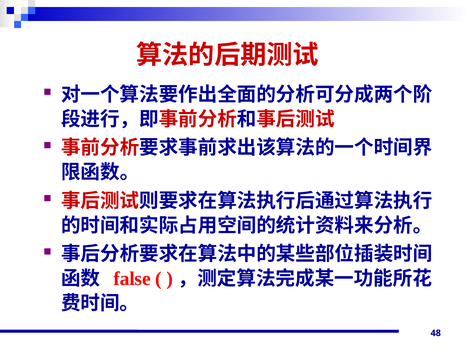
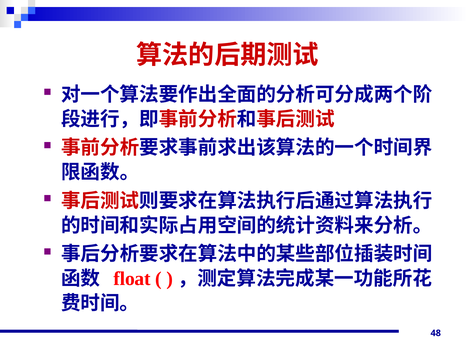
false: false -> float (132, 279)
